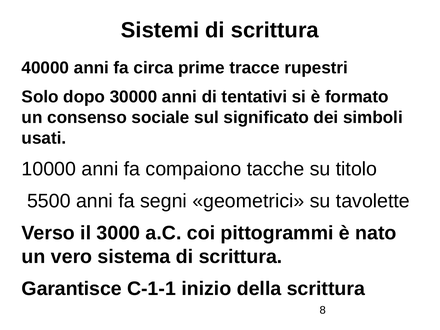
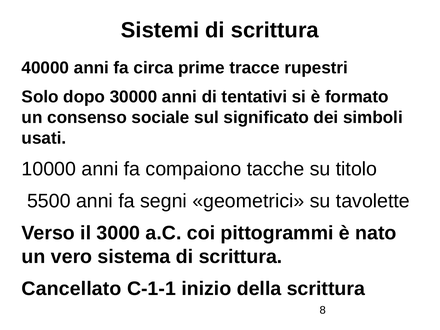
Garantisce: Garantisce -> Cancellato (72, 289)
